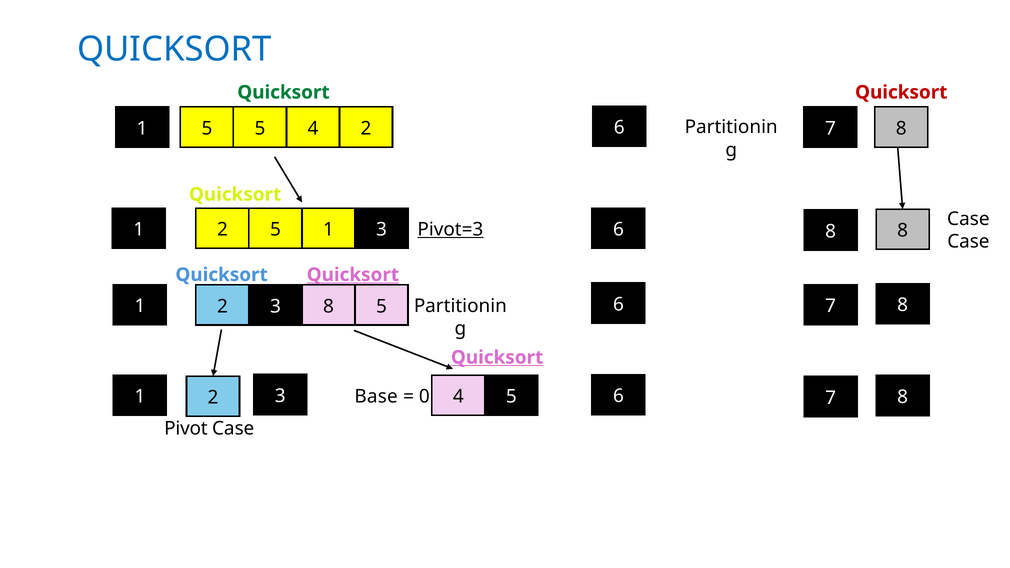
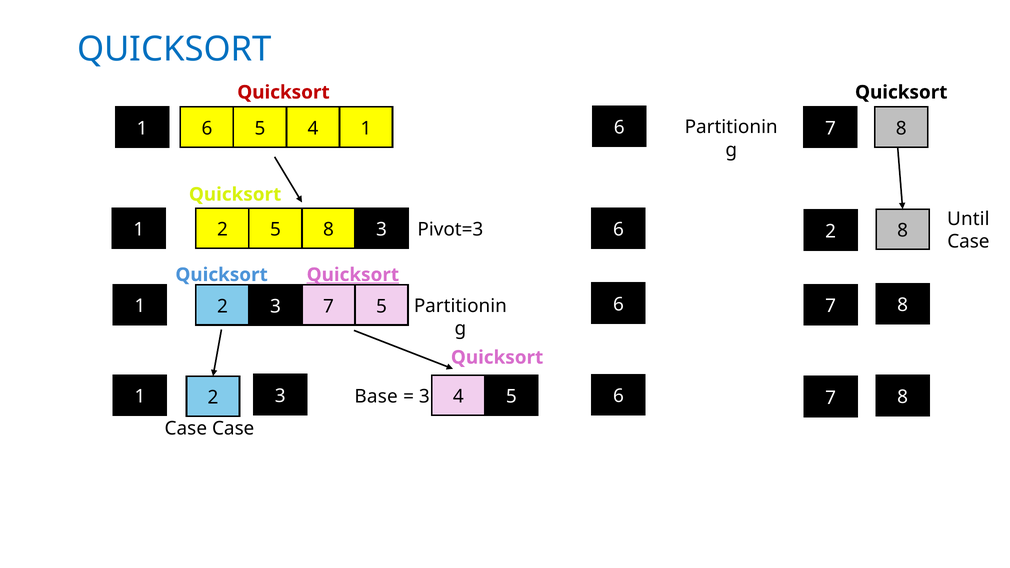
Quicksort colour: green -> red (283, 92)
Quicksort colour: red -> black (901, 92)
5: 5 -> 6 (207, 128)
4 2: 2 -> 1 (366, 128)
Case: Case -> Until (968, 219)
Pivot=3 underline: present -> none (450, 229)
5 1: 1 -> 8 (329, 230)
8: 8 -> 2 (831, 231)
2 3 8: 8 -> 7 (329, 306)
Quicksort underline: present -> none (497, 357)
0: 0 -> 3 (424, 397)
Pivot: Pivot -> Case (186, 429)
